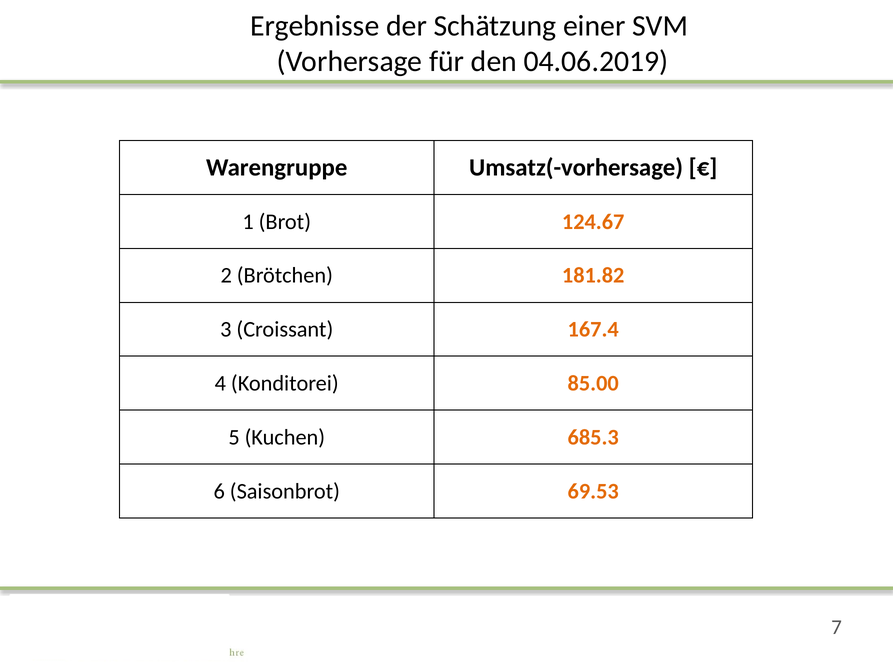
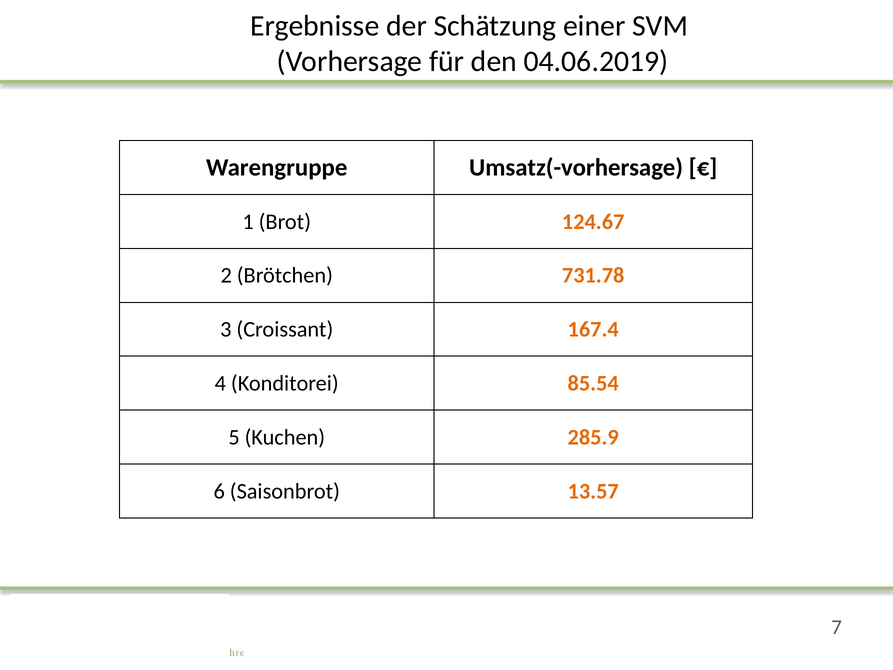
181.82: 181.82 -> 731.78 (593, 276)
85.00: 85.00 -> 85.54 (593, 383)
685.3: 685.3 -> 285.9 (593, 437)
69.53: 69.53 -> 13.57 (593, 491)
